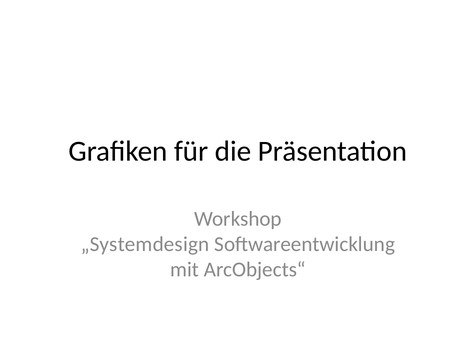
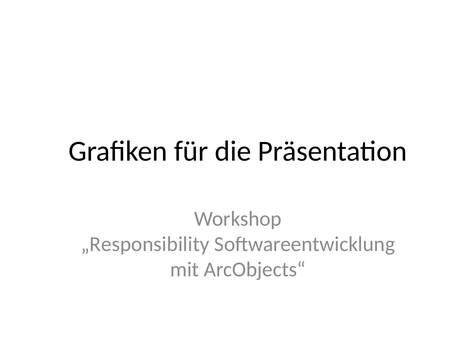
„Systemdesign: „Systemdesign -> „Responsibility (145, 244)
